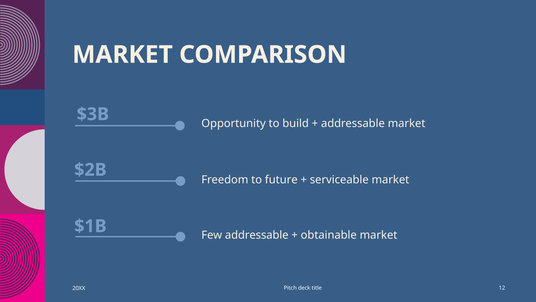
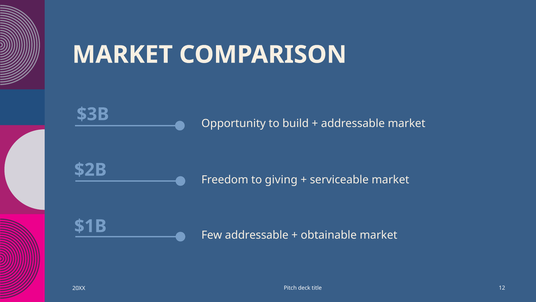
future: future -> giving (281, 180)
